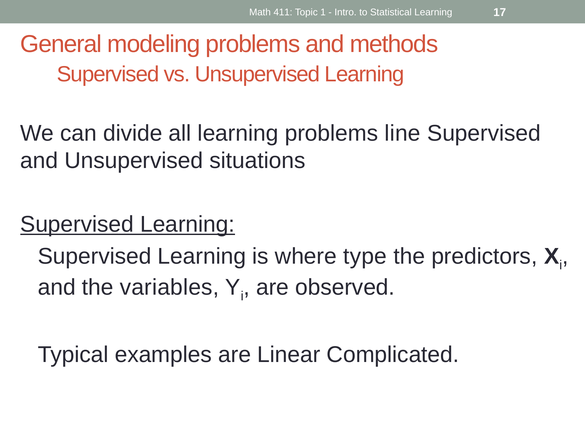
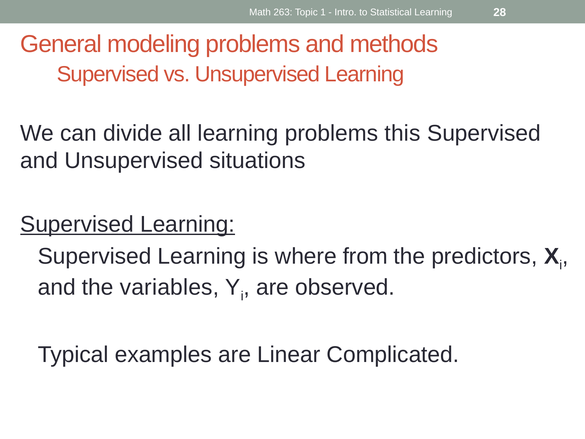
411: 411 -> 263 (283, 12)
17: 17 -> 28 (500, 12)
line: line -> this (403, 133)
type: type -> from (365, 256)
